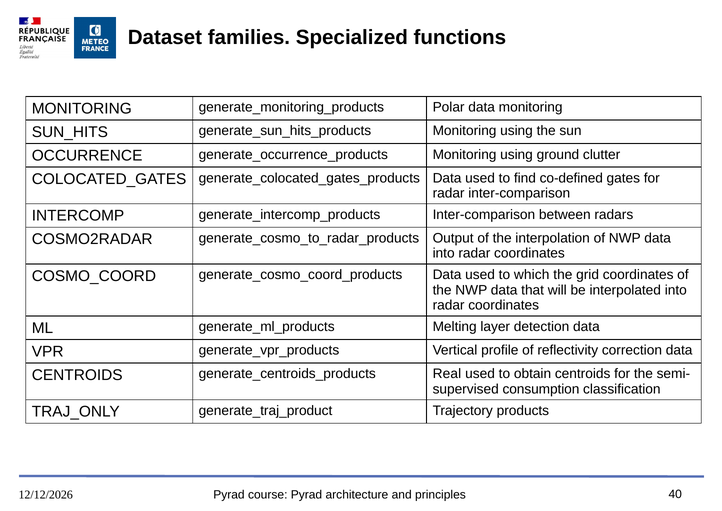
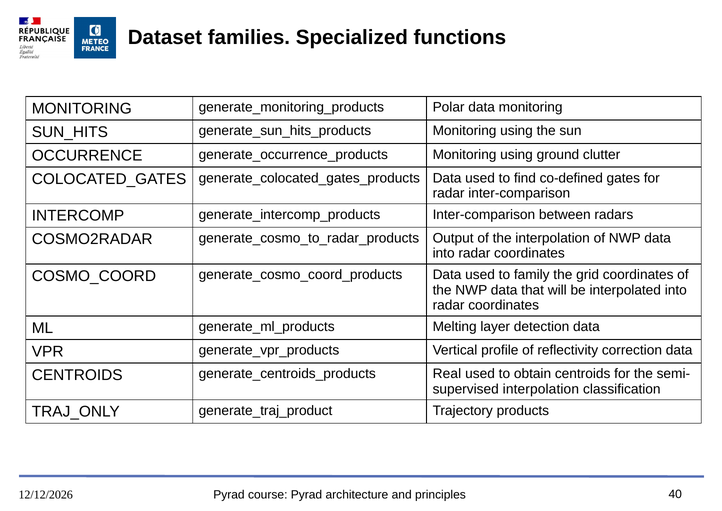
which: which -> family (532, 275)
consumption: consumption -> interpolation (541, 389)
